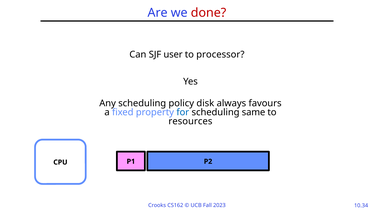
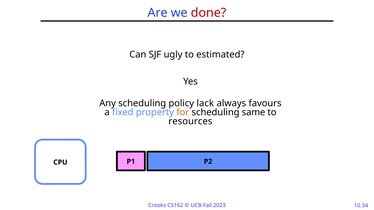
user: user -> ugly (173, 55)
processor: processor -> estimated (220, 55)
disk: disk -> lack (205, 103)
for colour: blue -> orange (183, 112)
